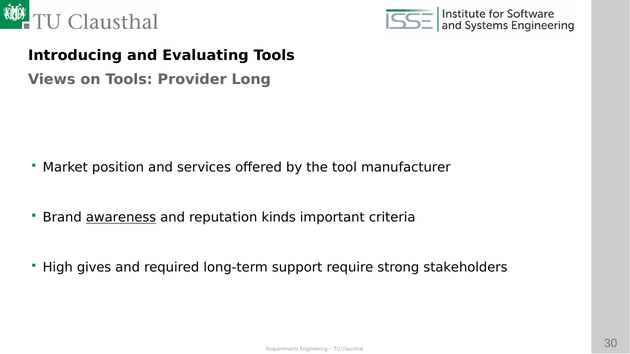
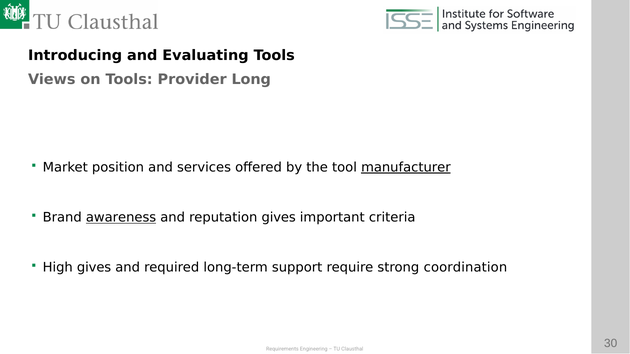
manufacturer underline: none -> present (406, 168)
reputation kinds: kinds -> gives (279, 218)
stakeholders: stakeholders -> coordination (465, 268)
